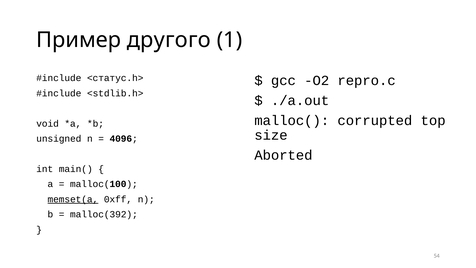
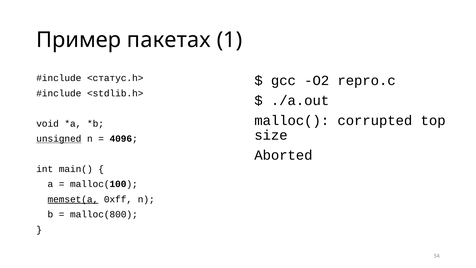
другого: другого -> пакетах (169, 40)
unsigned underline: none -> present (59, 139)
malloc(392: malloc(392 -> malloc(800 (104, 214)
